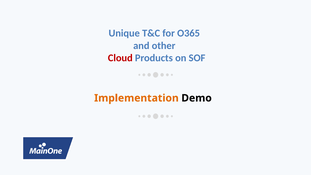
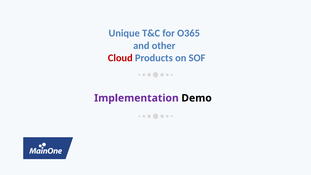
Implementation colour: orange -> purple (136, 98)
